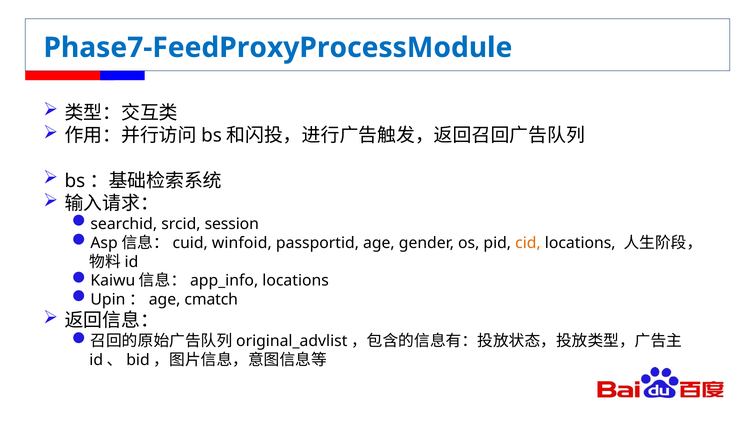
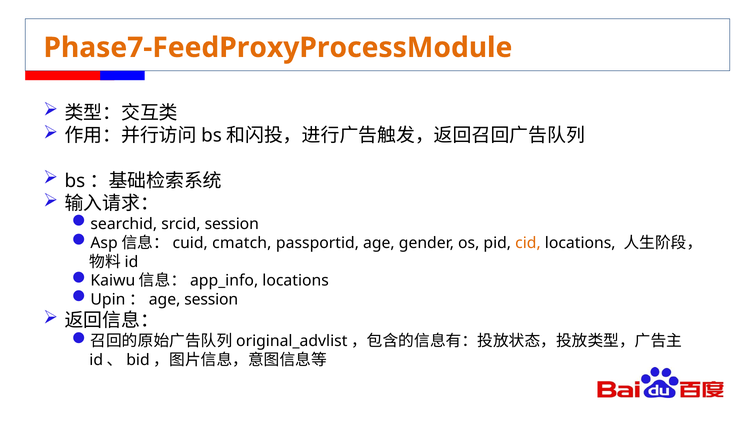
Phase7-FeedProxyProcessModule colour: blue -> orange (278, 48)
winfoid: winfoid -> cmatch (242, 243)
age cmatch: cmatch -> session (211, 299)
